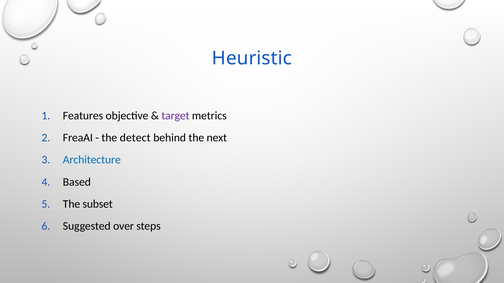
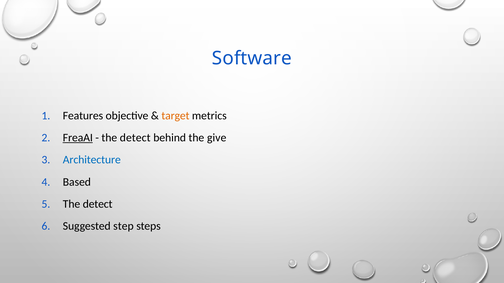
Heuristic: Heuristic -> Software (252, 58)
target colour: purple -> orange (175, 116)
FreaAI underline: none -> present (78, 138)
next: next -> give (217, 138)
subset: subset -> detect (98, 204)
over: over -> step (123, 227)
